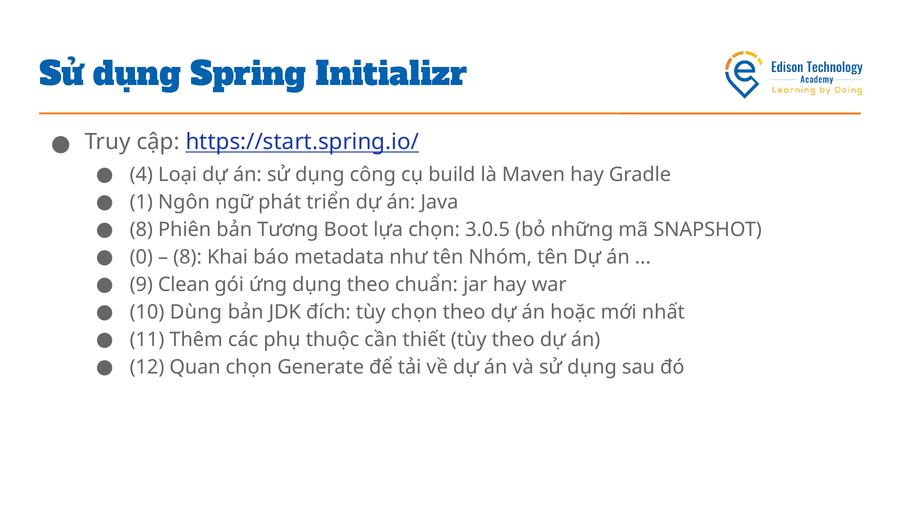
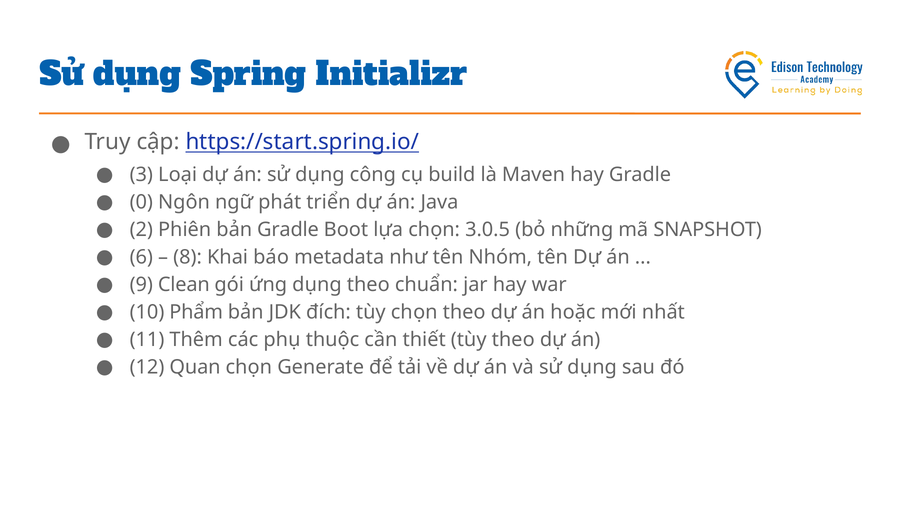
4: 4 -> 3 (141, 175)
1: 1 -> 0 (141, 202)
8: 8 -> 2 (141, 230)
bản Tương: Tương -> Gradle (288, 230)
0: 0 -> 6 (141, 257)
Dùng: Dùng -> Phẩm (196, 312)
